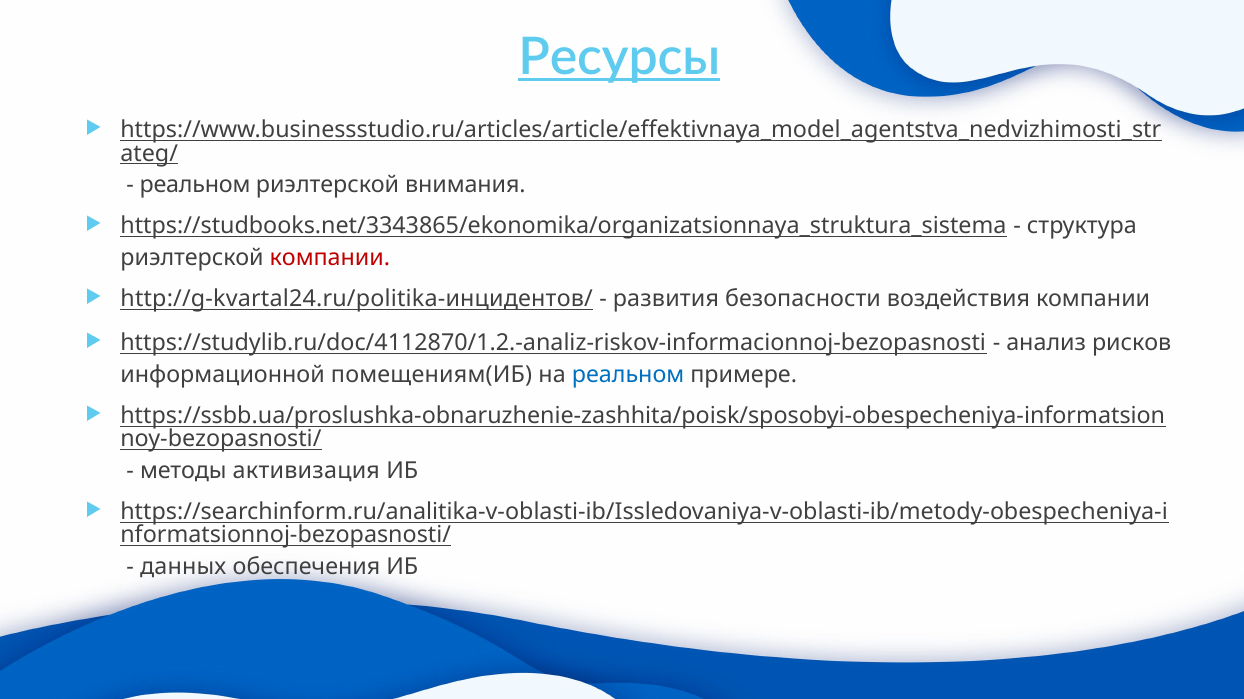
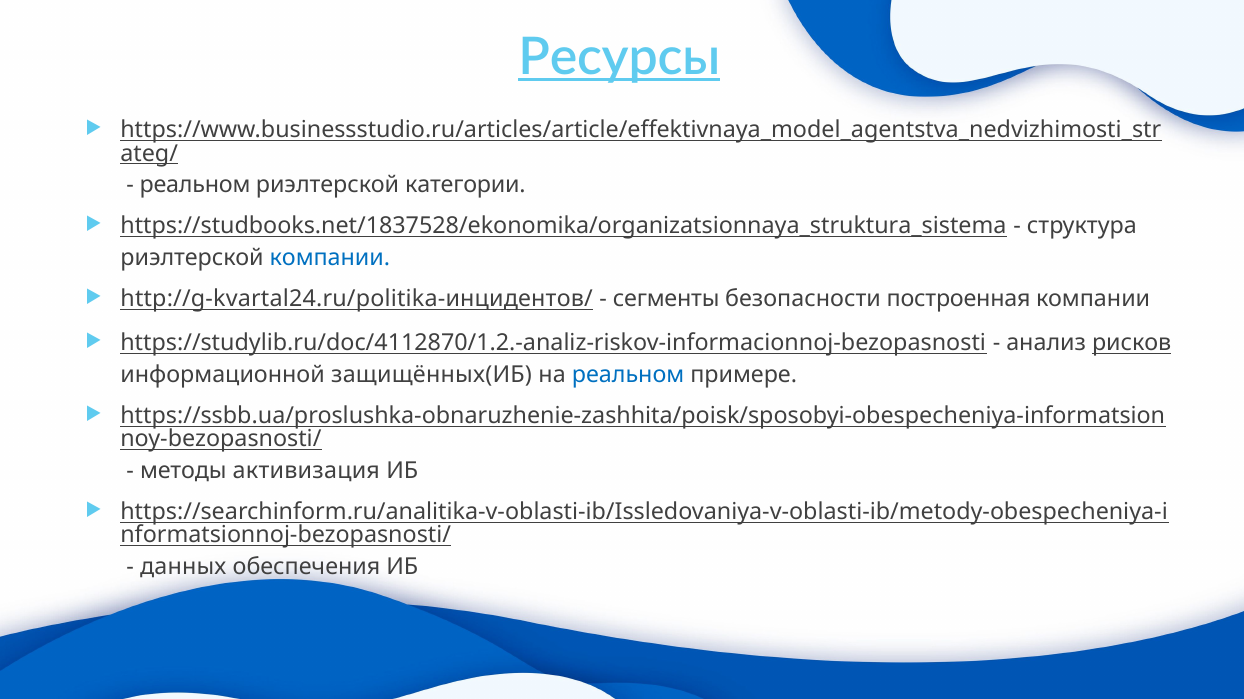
внимания: внимания -> категории (465, 185)
https://studbooks.net/3343865/ekonomika/organizatsionnaya_struktura_sistema: https://studbooks.net/3343865/ekonomika/organizatsionnaya_struktura_sistema -> https://studbooks.net/1837528/ekonomika/organizatsionnaya_struktura_sistema (563, 226)
компании colour: red -> blue (330, 258)
развития: развития -> сегменты (666, 299)
воздействия: воздействия -> построенная (959, 299)
рисков underline: none -> present (1132, 344)
помещениям(ИБ: помещениям(ИБ -> защищённых(ИБ (432, 375)
